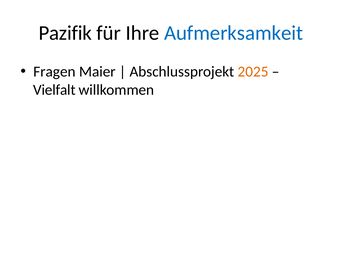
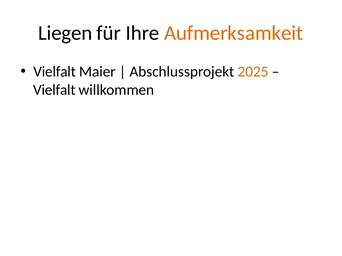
Pazifik: Pazifik -> Liegen (65, 33)
Aufmerksamkeit colour: blue -> orange (234, 33)
Fragen: Fragen -> Vielfalt (55, 72)
